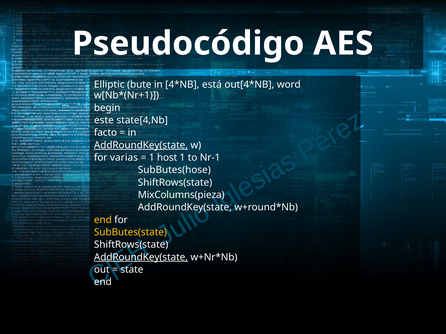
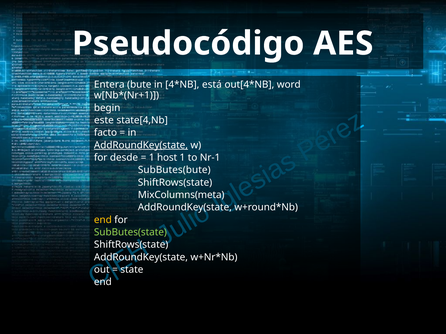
Elliptic: Elliptic -> Entera (109, 85)
varias: varias -> desde (124, 158)
SubButes(hose: SubButes(hose -> SubButes(bute (174, 170)
MixColumns(pieza: MixColumns(pieza -> MixColumns(meta (181, 195)
SubButes(state colour: yellow -> light green (130, 233)
AddRoundKey(state underline: present -> none (141, 258)
